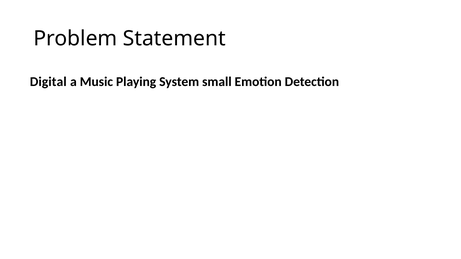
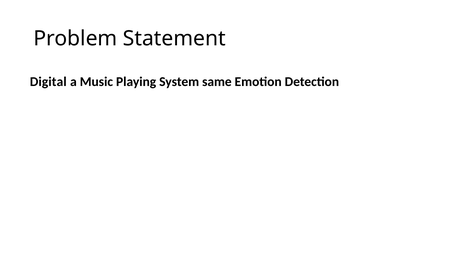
small: small -> same (217, 82)
